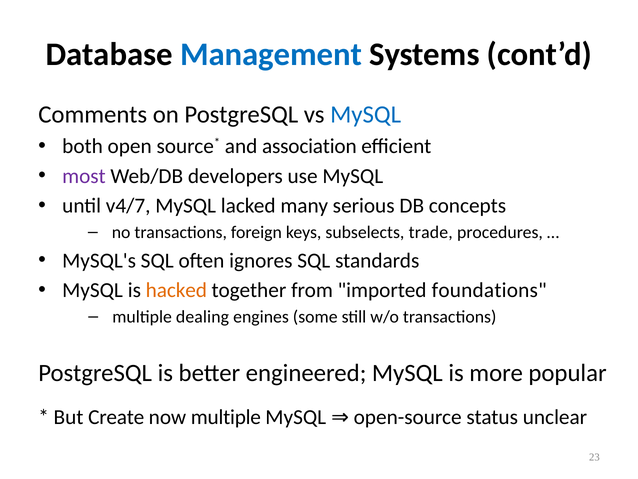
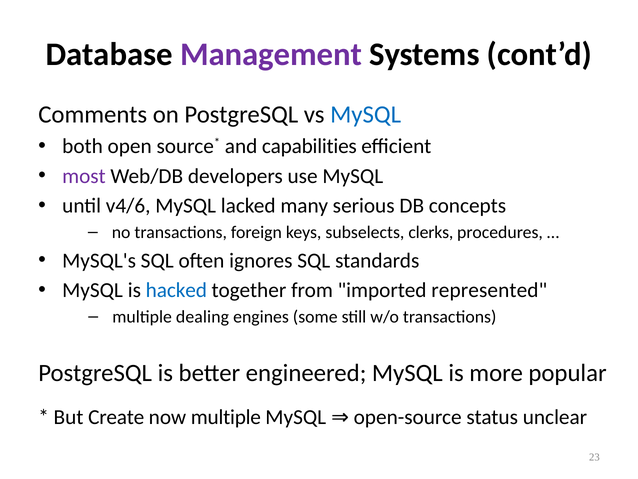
Management colour: blue -> purple (271, 54)
association: association -> capabilities (309, 146)
v4/7: v4/7 -> v4/6 (128, 206)
trade: trade -> clerks (431, 232)
hacked colour: orange -> blue (176, 290)
foundations: foundations -> represented (489, 290)
